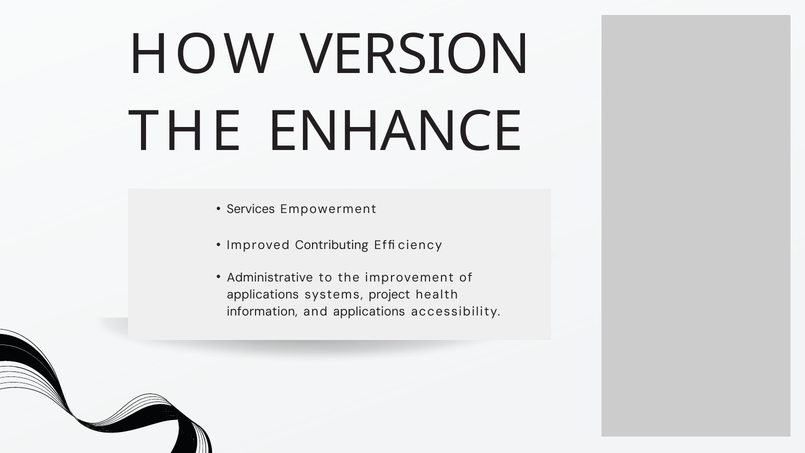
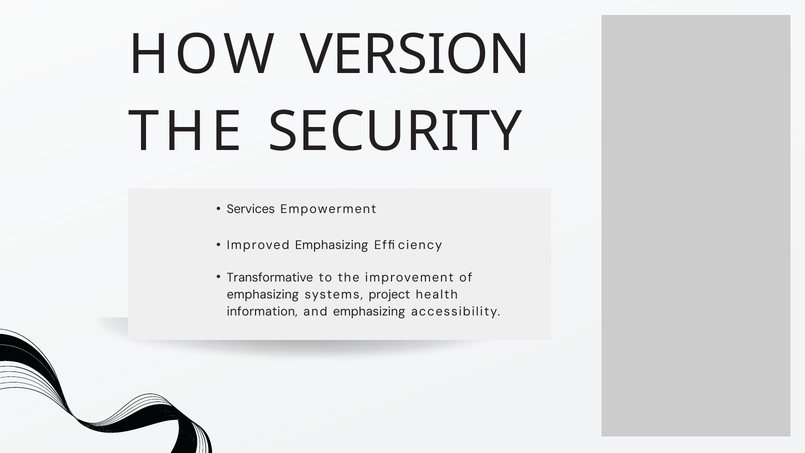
ENHANCE: ENHANCE -> SECURITY (395, 132)
Improved Contributing: Contributing -> Emphasizing (332, 245)
Administrative: Administrative -> Transformative (270, 277)
applications: applications -> emphasizing (263, 294)
and applications: applications -> emphasizing (369, 311)
